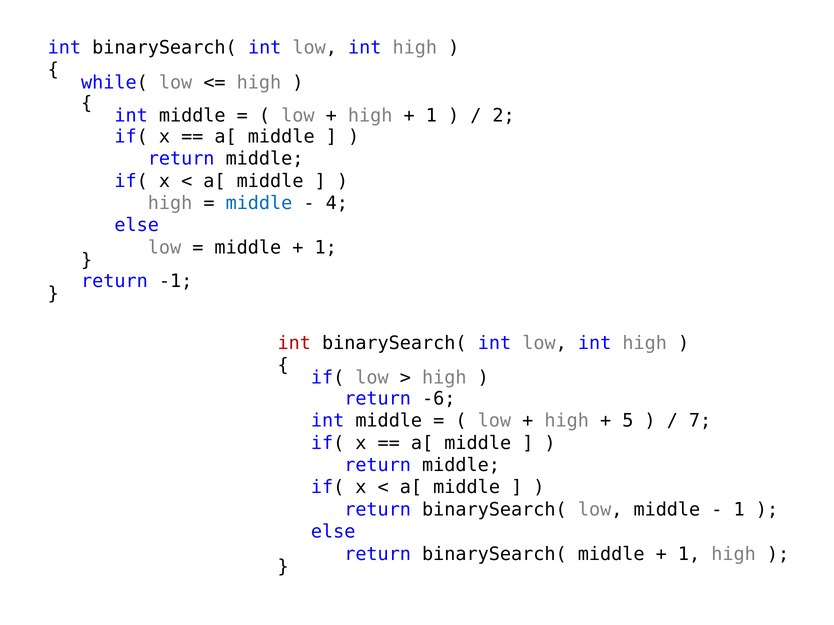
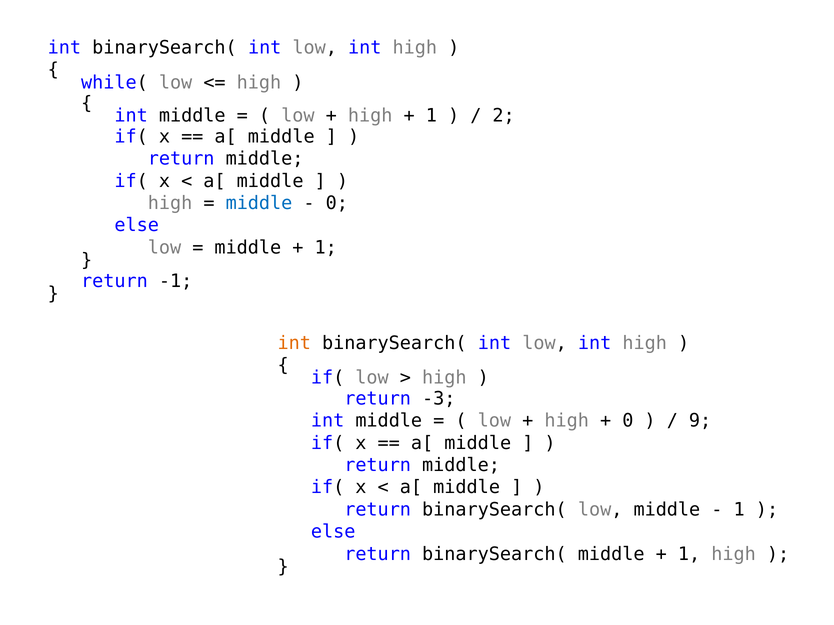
4: 4 -> 0 (337, 203)
int colour: red -> orange (294, 343)
-6: -6 -> -3 (439, 399)
5: 5 -> 0 (628, 421)
7: 7 -> 9 (700, 421)
